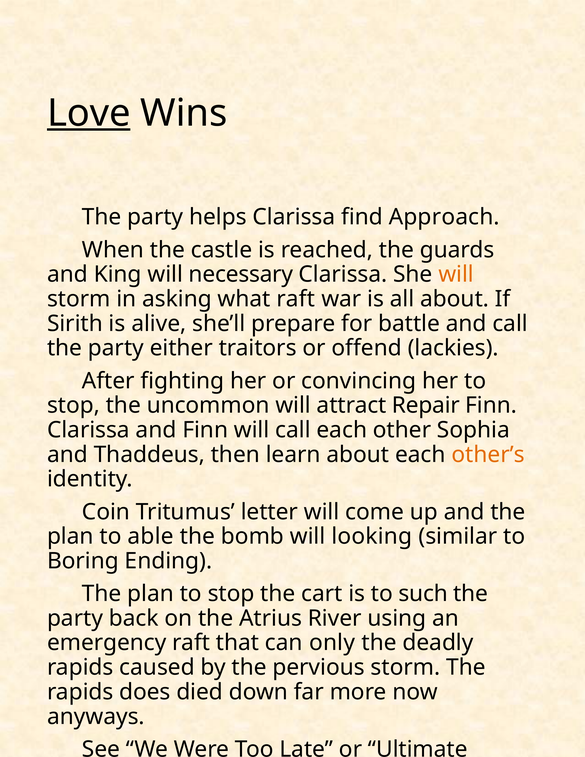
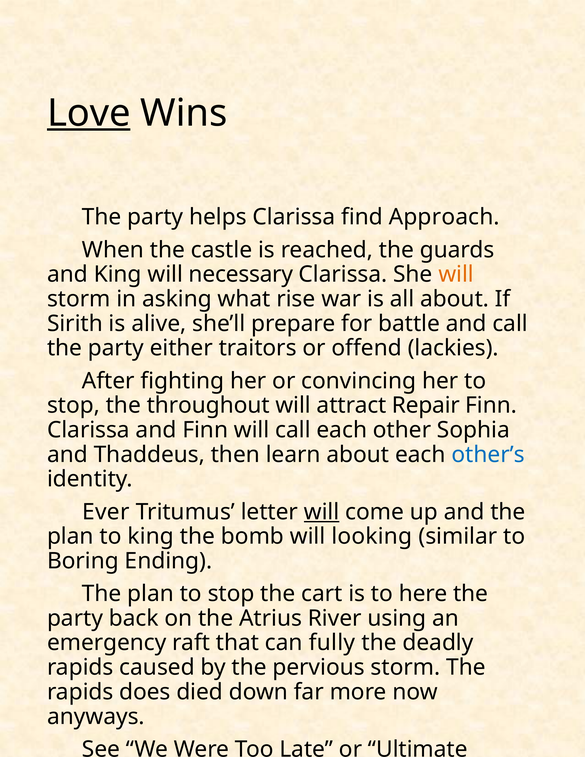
what raft: raft -> rise (296, 299)
uncommon: uncommon -> throughout (208, 405)
other’s colour: orange -> blue (488, 455)
Coin: Coin -> Ever (106, 512)
will underline: none -> present (322, 512)
to able: able -> king (151, 536)
such: such -> here (423, 594)
only: only -> fully (332, 643)
